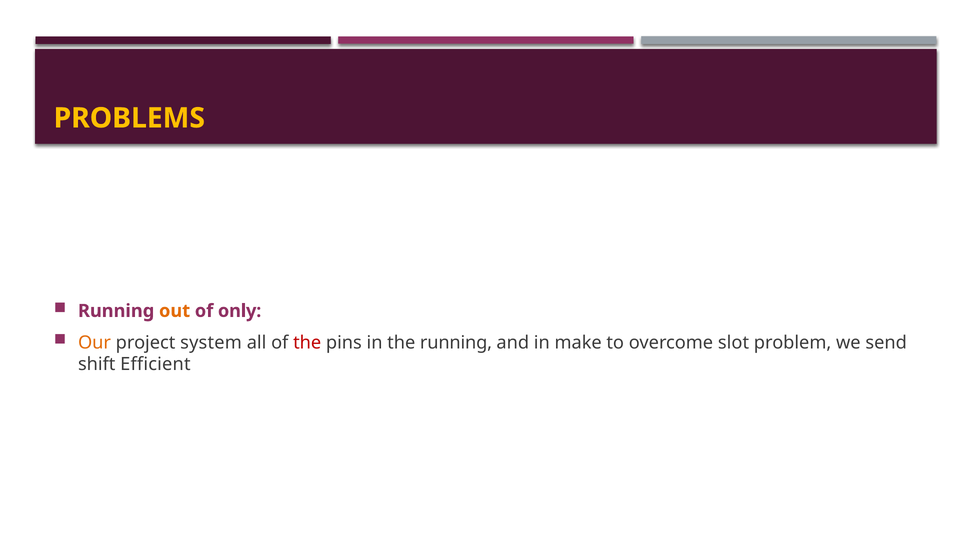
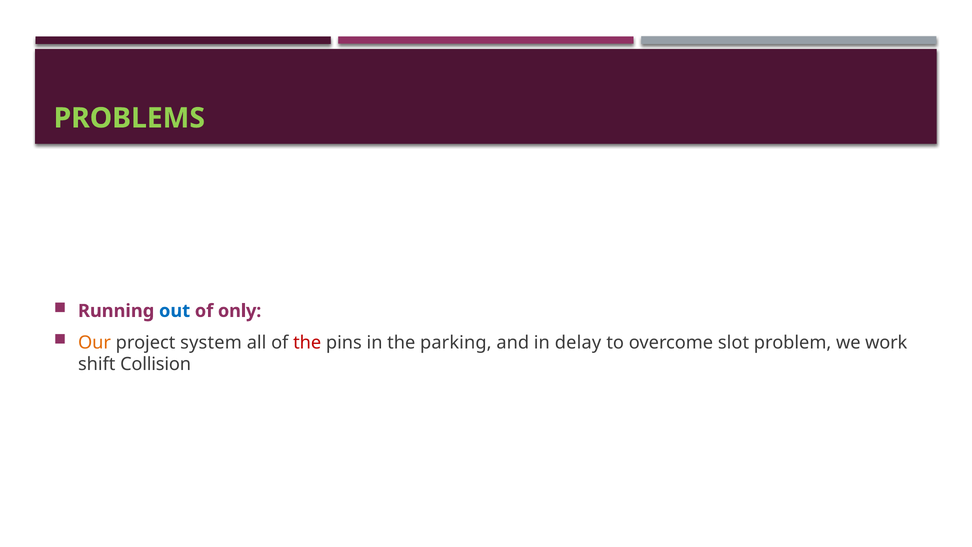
PROBLEMS colour: yellow -> light green (129, 118)
out colour: orange -> blue (175, 311)
the running: running -> parking (456, 342)
make: make -> delay (578, 342)
send: send -> work (886, 342)
Efficient: Efficient -> Collision (156, 364)
